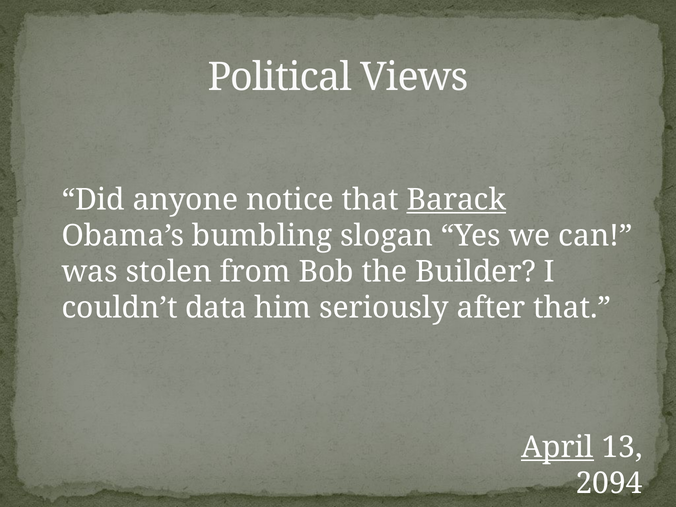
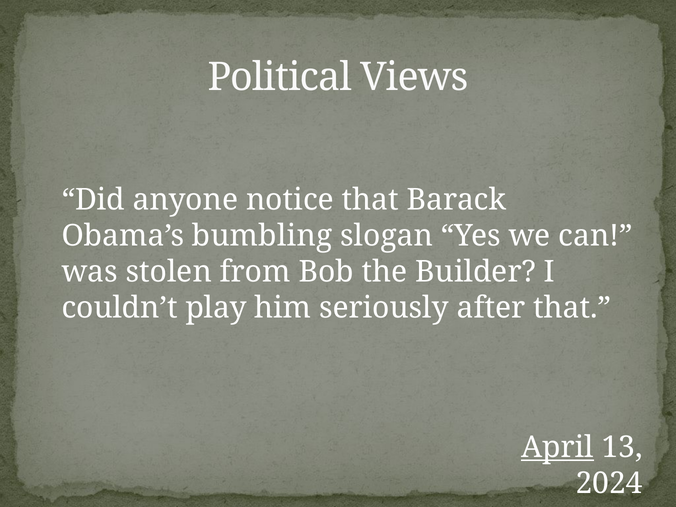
Barack underline: present -> none (456, 200)
data: data -> play (216, 308)
2094: 2094 -> 2024 (609, 483)
